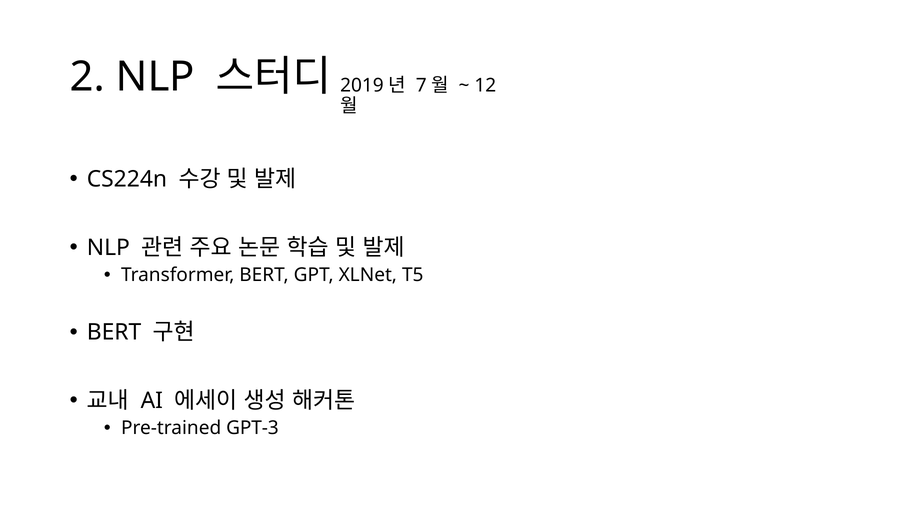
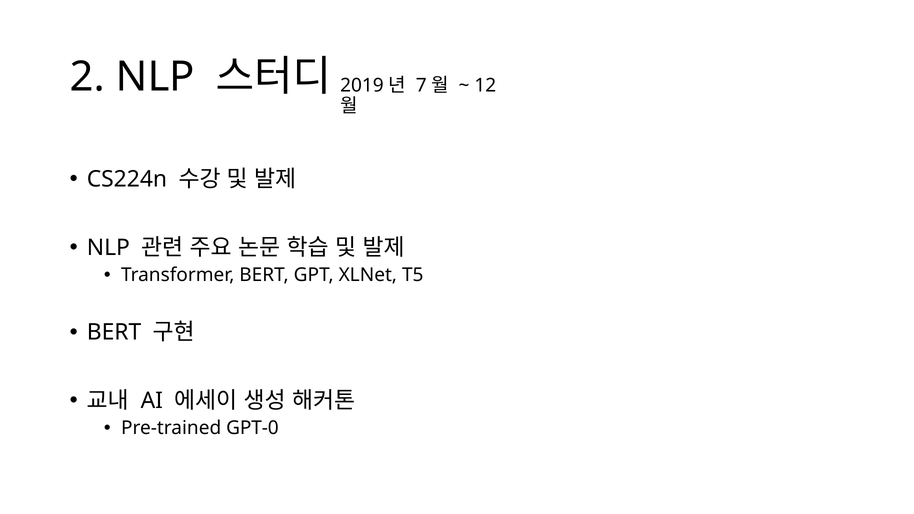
GPT-3: GPT-3 -> GPT-0 (252, 428)
